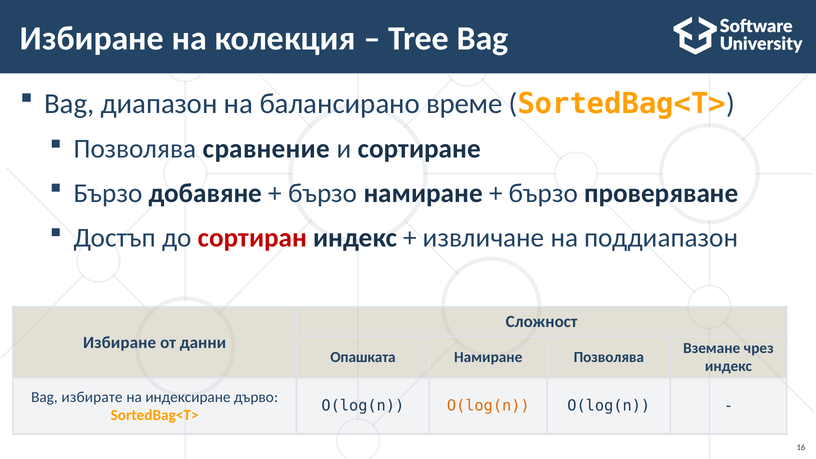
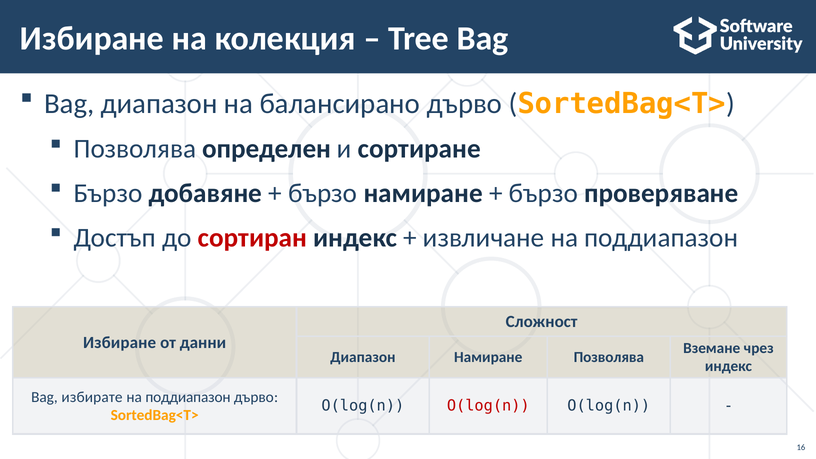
време: време -> дървo (464, 104)
сравнение: сравнение -> определен (267, 149)
Опашката: Опашката -> Диапазон (363, 357)
индексиране: индексиране -> поддиапазон (188, 397)
O(log(n colour: orange -> red (488, 406)
